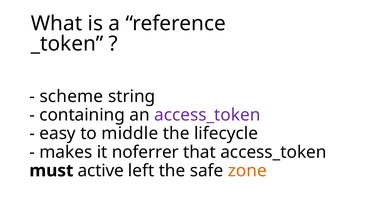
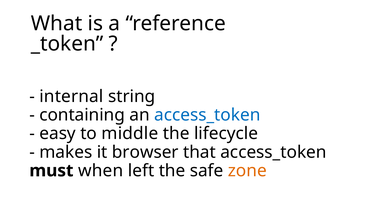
scheme: scheme -> internal (71, 97)
access_token colour: purple -> blue (207, 115)
noferrer: noferrer -> browser (145, 153)
active: active -> when (101, 171)
